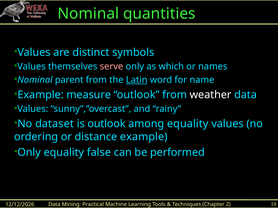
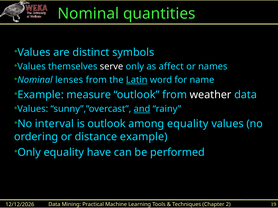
serve colour: pink -> white (111, 67)
which: which -> affect (171, 67)
parent: parent -> lenses (69, 80)
and underline: none -> present (142, 109)
dataset: dataset -> interval (54, 124)
false: false -> have (99, 153)
